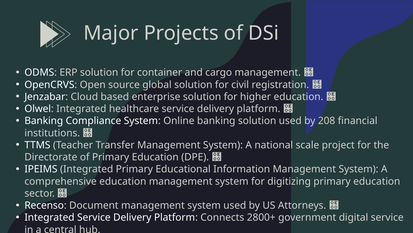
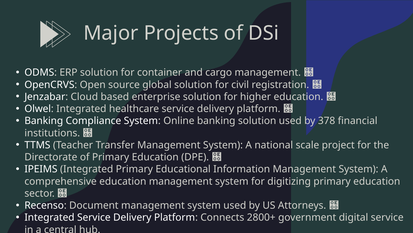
208: 208 -> 378 (327, 121)
